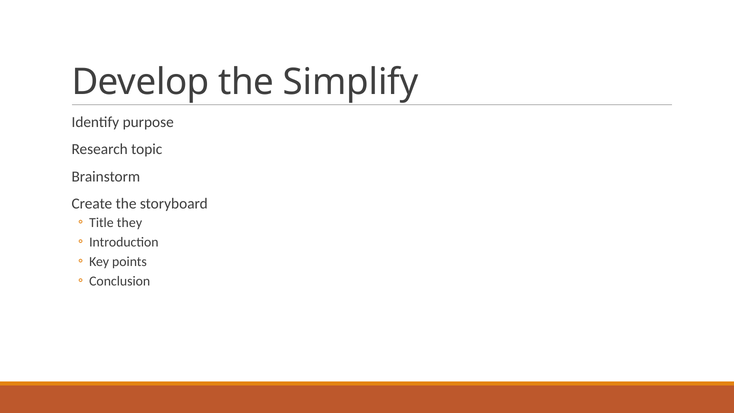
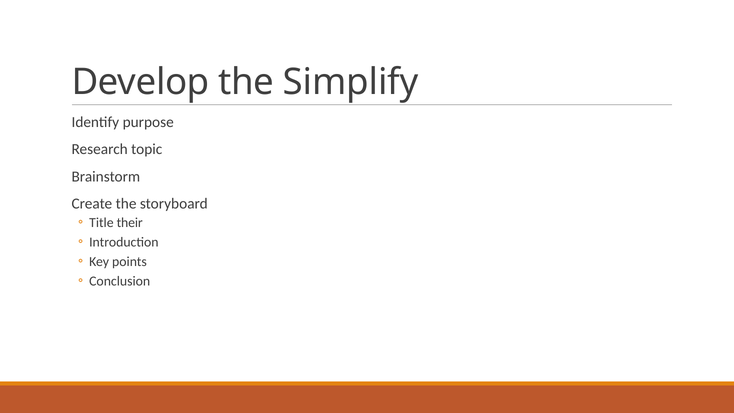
they: they -> their (130, 222)
